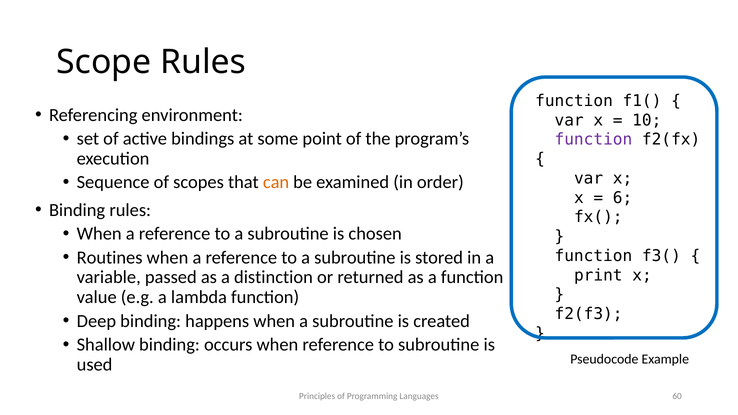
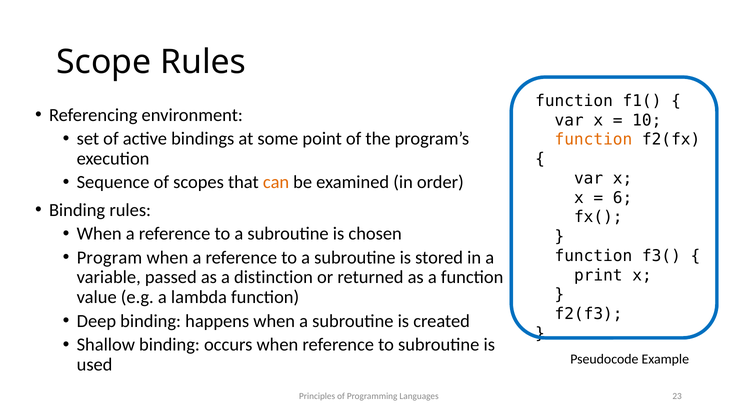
function colour: purple -> orange (593, 140)
Routines: Routines -> Program (109, 257)
60: 60 -> 23 (677, 396)
